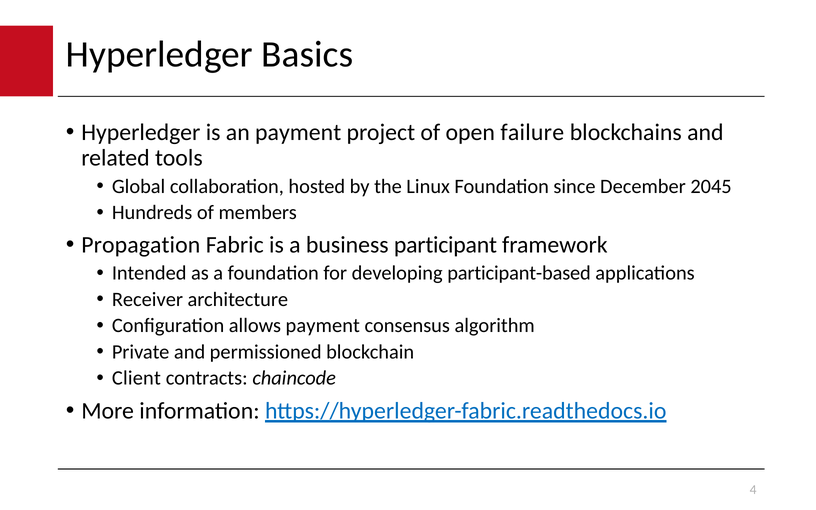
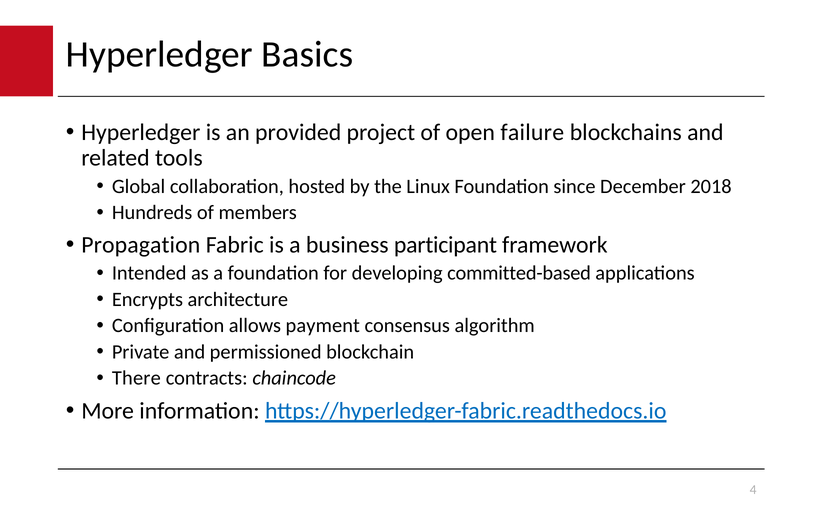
an payment: payment -> provided (298, 132)
2045: 2045 -> 2018 (711, 186)
participant-based: participant-based -> committed-based (519, 273)
Receiver: Receiver -> Encrypts (147, 299)
Client: Client -> There (136, 378)
